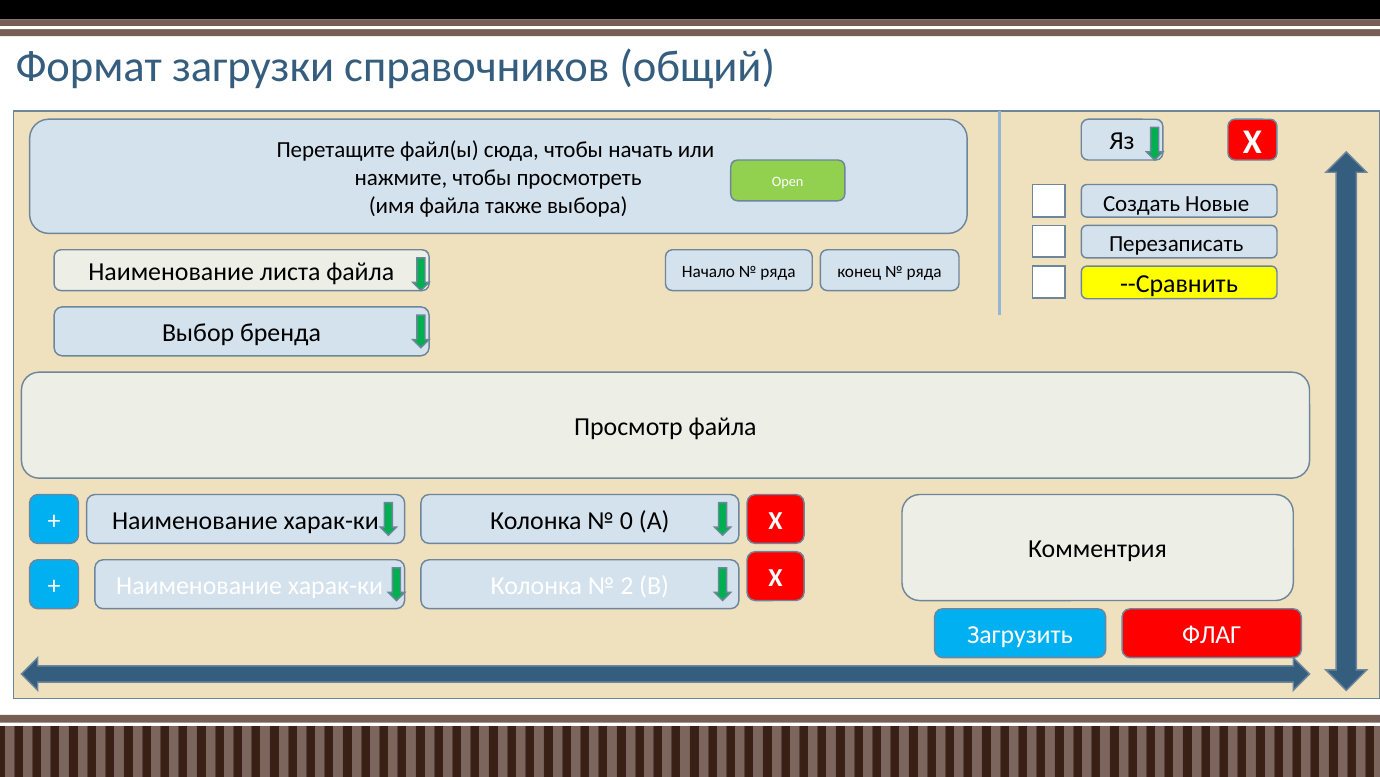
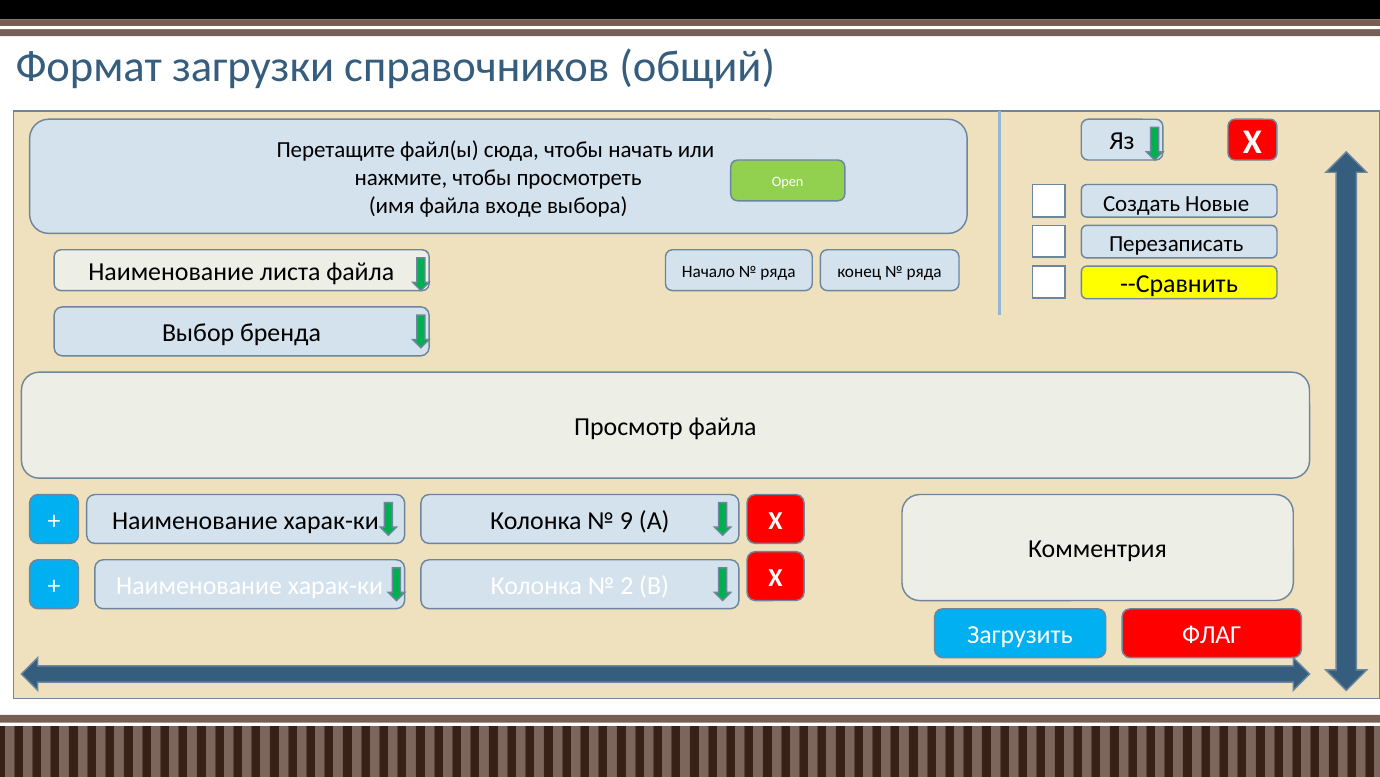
также: также -> входе (514, 205)
0: 0 -> 9 (626, 520)
